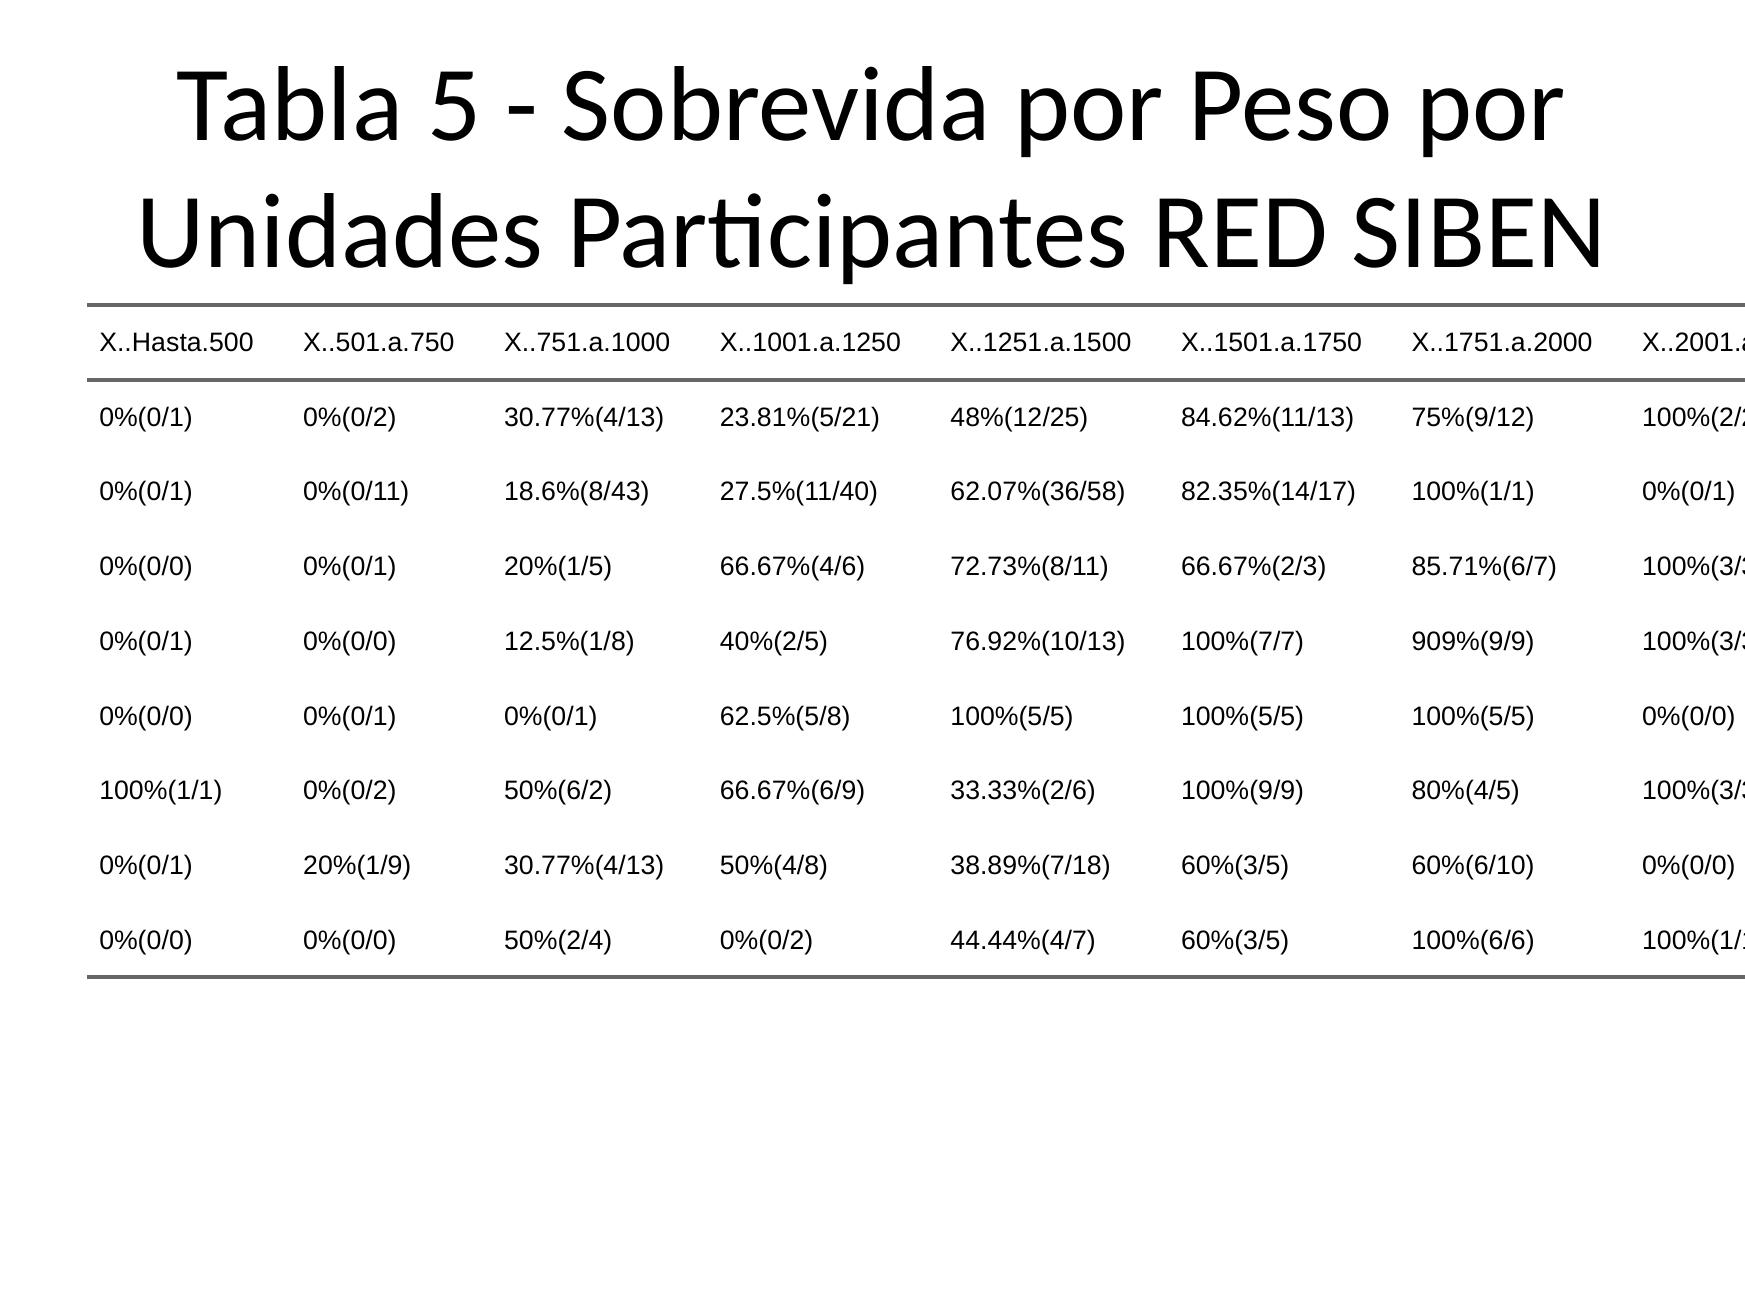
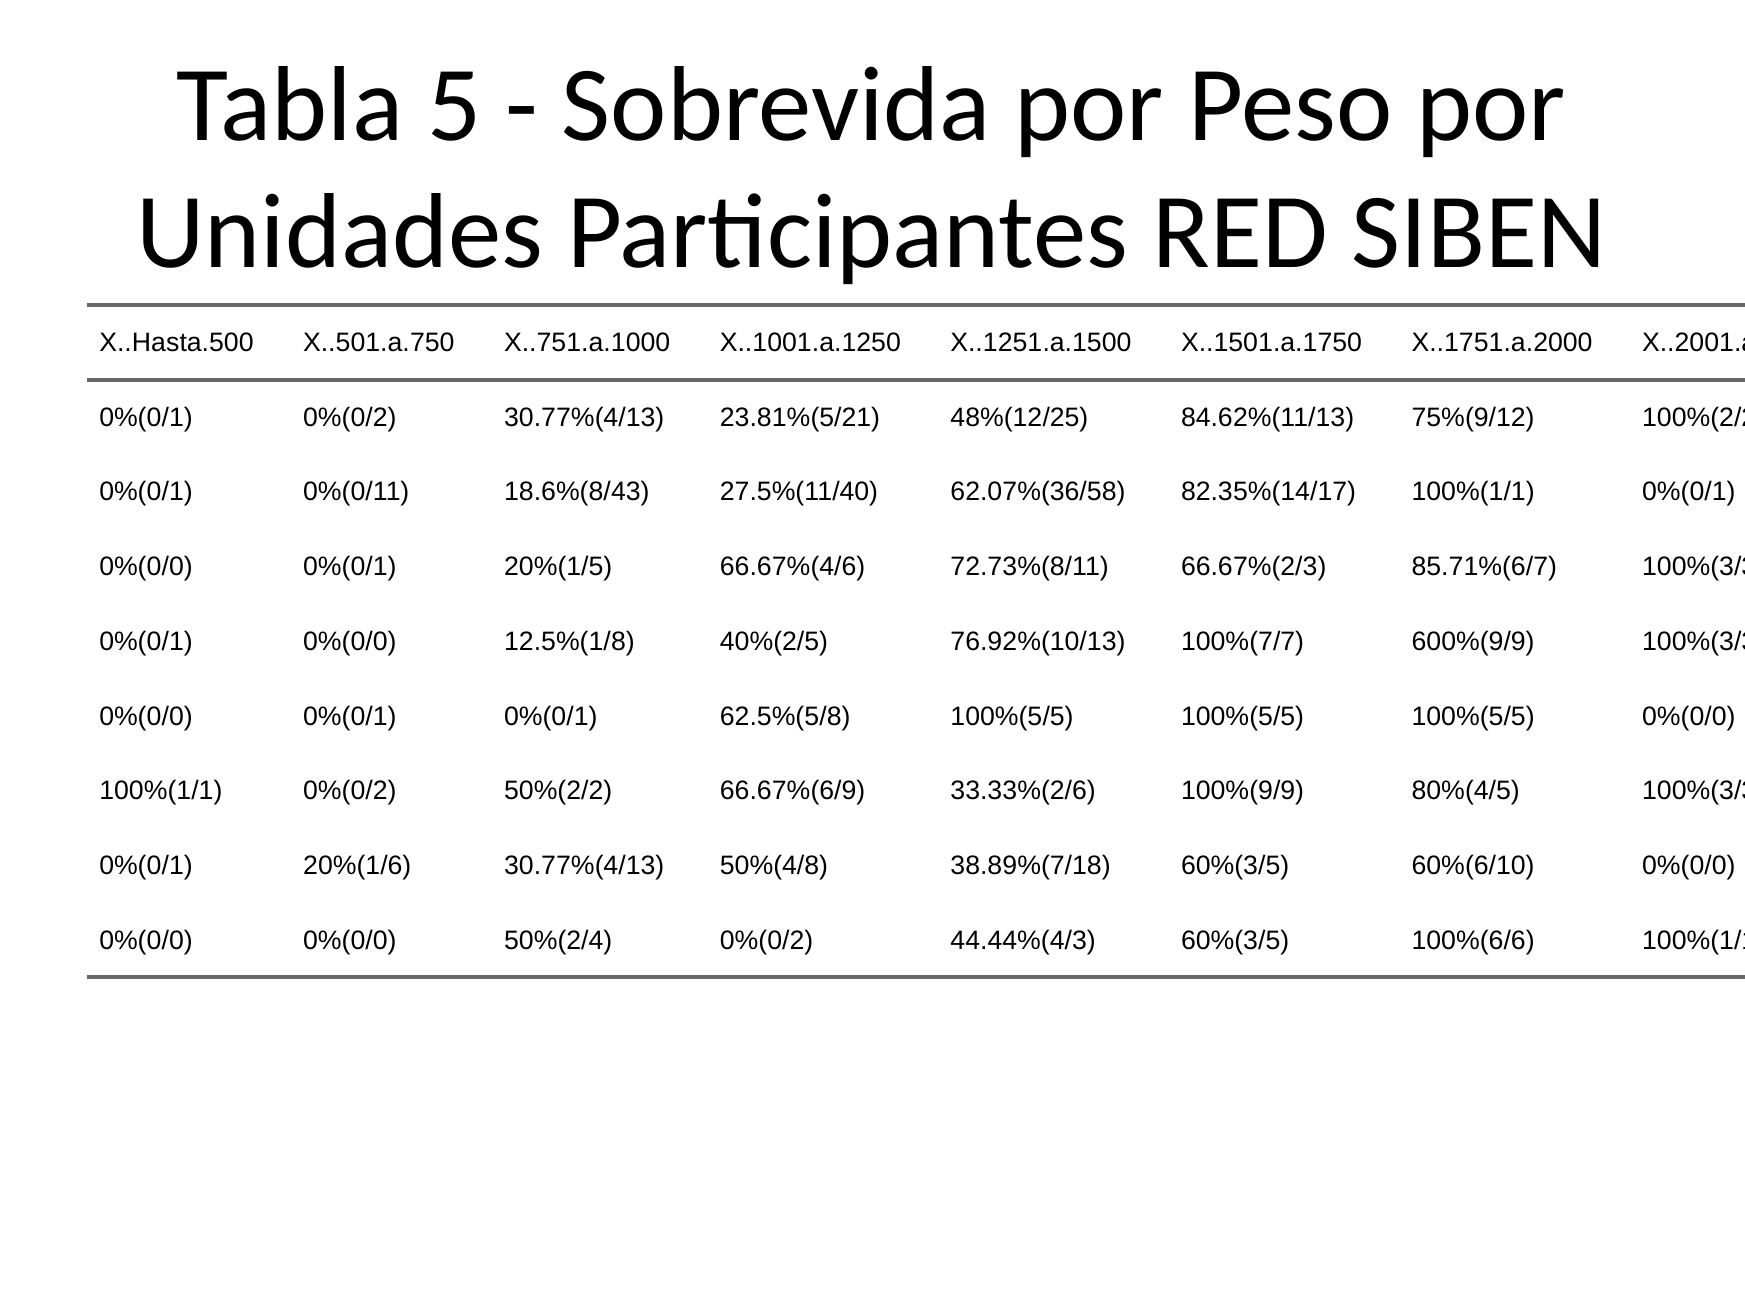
909%(9/9: 909%(9/9 -> 600%(9/9 (1473, 642)
50%(6/2: 50%(6/2 -> 50%(2/2 (558, 791)
20%(1/9: 20%(1/9 -> 20%(1/6 (357, 866)
44.44%(4/7: 44.44%(4/7 -> 44.44%(4/3 (1023, 941)
